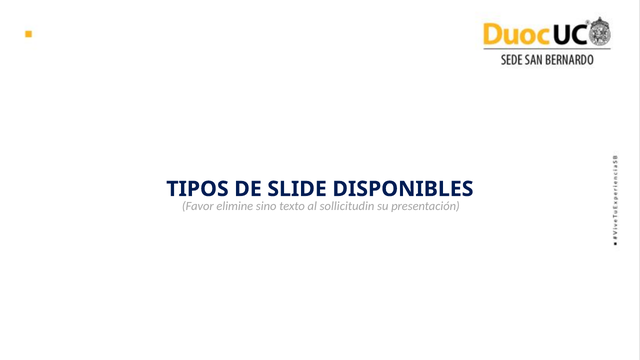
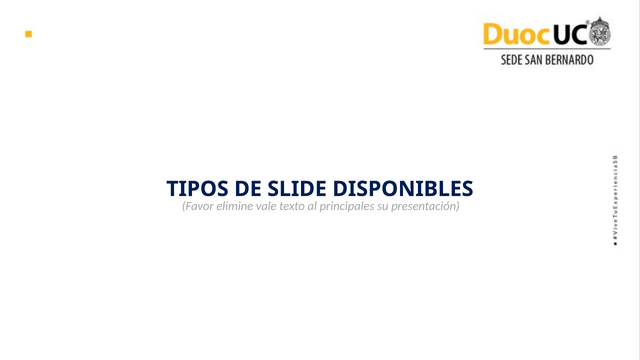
sino: sino -> vale (266, 206)
sollicitudin: sollicitudin -> principales (347, 206)
